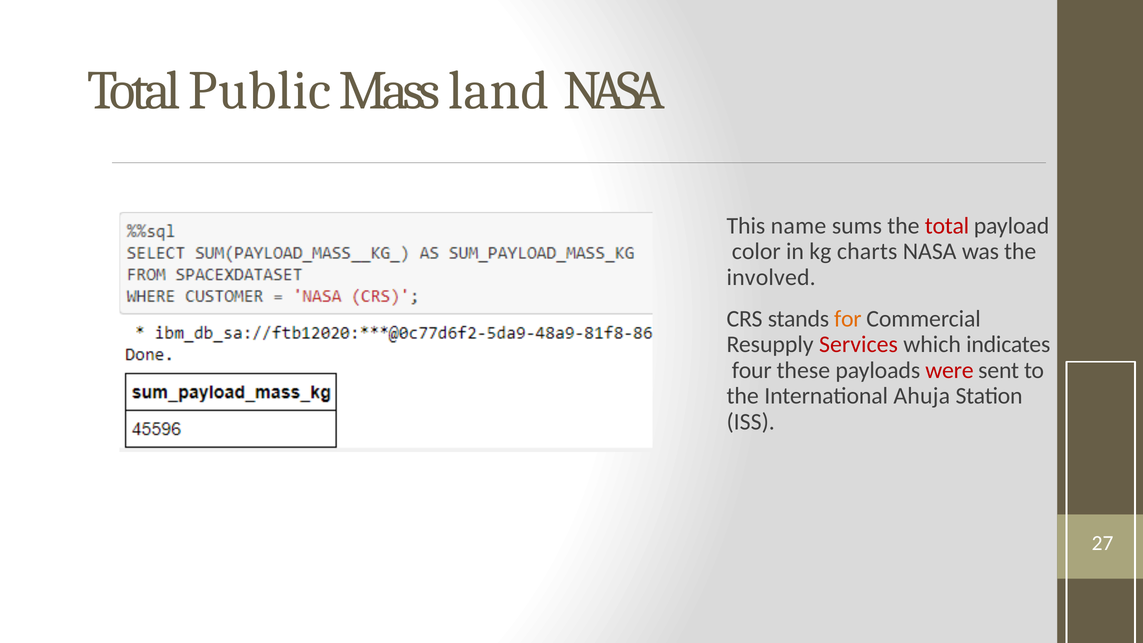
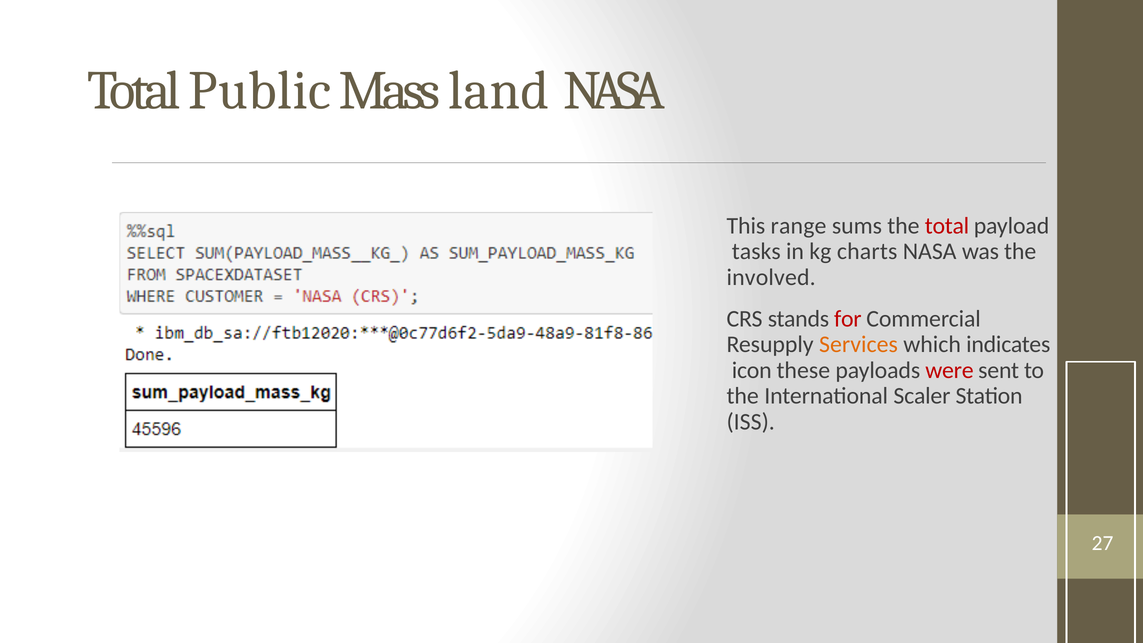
name: name -> range (799, 226)
color: color -> tasks (756, 251)
for colour: orange -> red (848, 319)
Services colour: red -> orange (858, 344)
four: four -> icon (752, 370)
Ahuja: Ahuja -> Scaler (922, 396)
